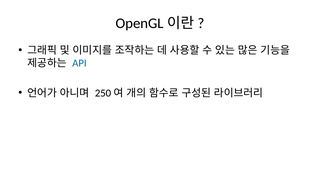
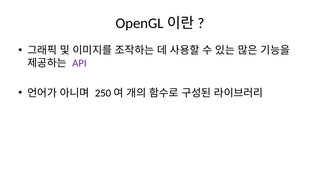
API colour: blue -> purple (79, 63)
